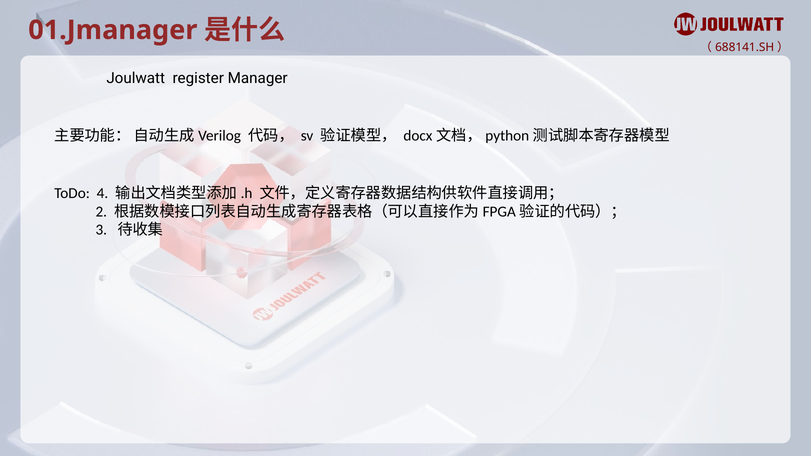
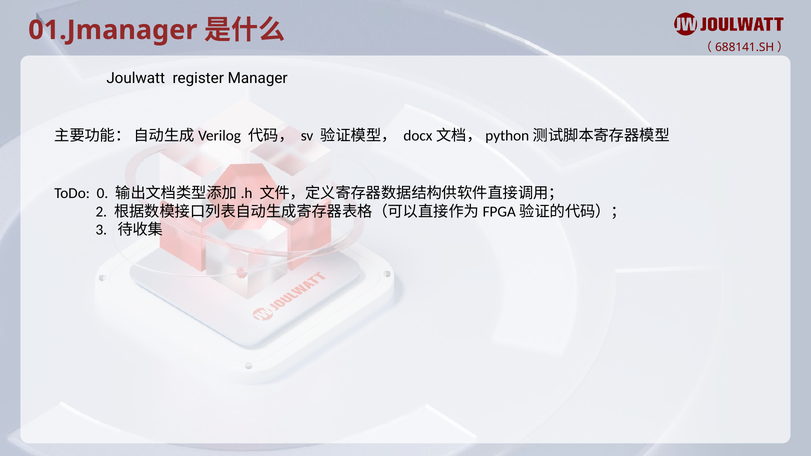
4: 4 -> 0 (102, 193)
